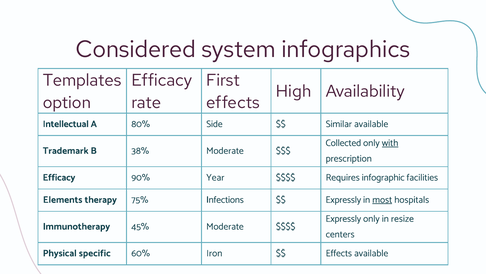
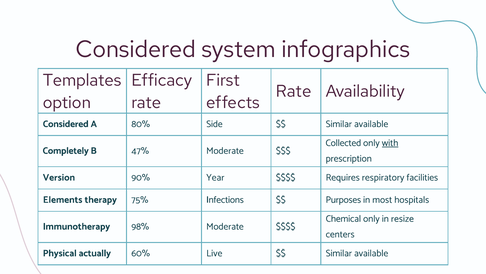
High: High -> Rate (294, 91)
Intellectual: Intellectual -> Considered (66, 124)
Trademark: Trademark -> Completely (66, 150)
38%: 38% -> 47% (140, 150)
Efficacy: Efficacy -> Version (59, 177)
infographic: infographic -> respiratory (383, 177)
Expressly: Expressly -> Purposes (343, 199)
most underline: present -> none (382, 199)
Expressly: Expressly -> Chemical (343, 218)
45%: 45% -> 98% (140, 226)
specific: specific -> actually (95, 253)
Iron: Iron -> Live (214, 253)
Effects: Effects -> Similar (339, 253)
